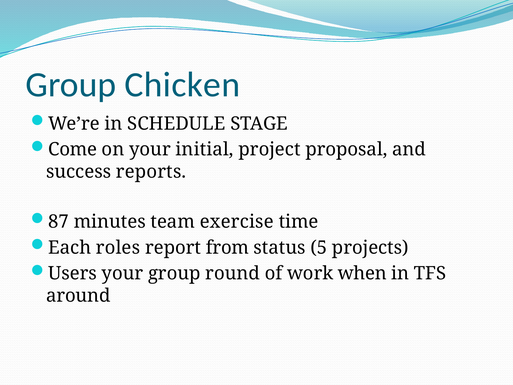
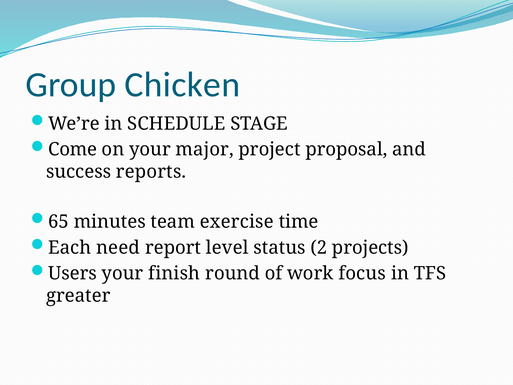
initial: initial -> major (205, 149)
87: 87 -> 65 (59, 221)
roles: roles -> need (118, 247)
from: from -> level (227, 247)
5: 5 -> 2 (319, 247)
your group: group -> finish (174, 273)
when: when -> focus (362, 273)
around: around -> greater (78, 296)
